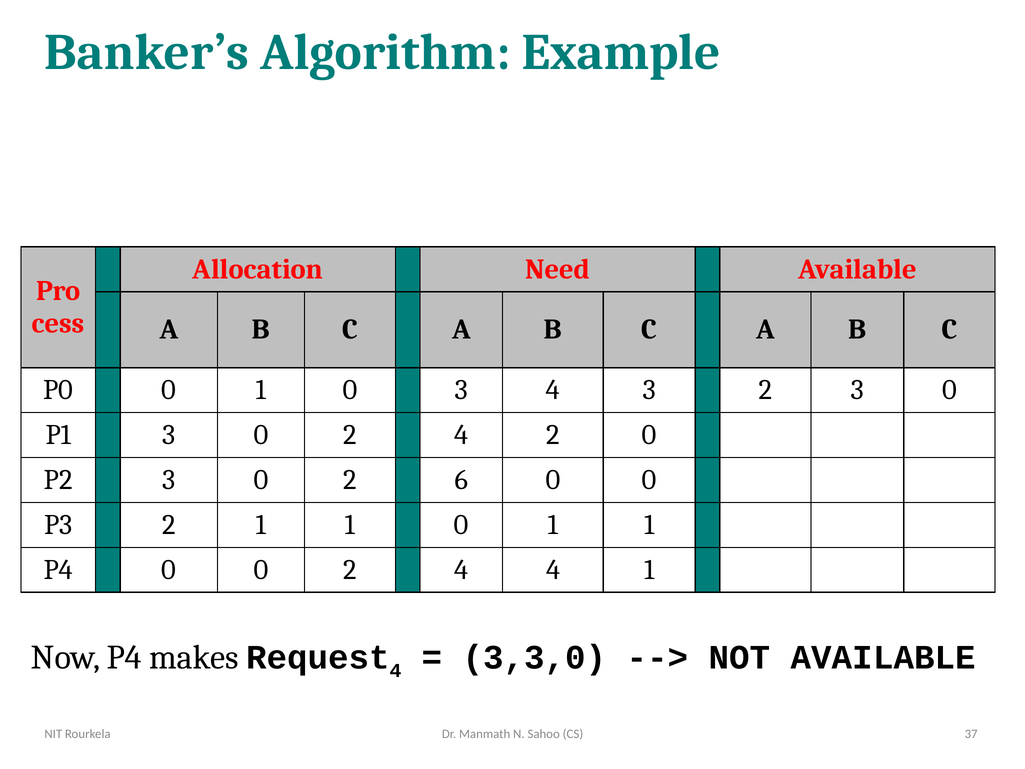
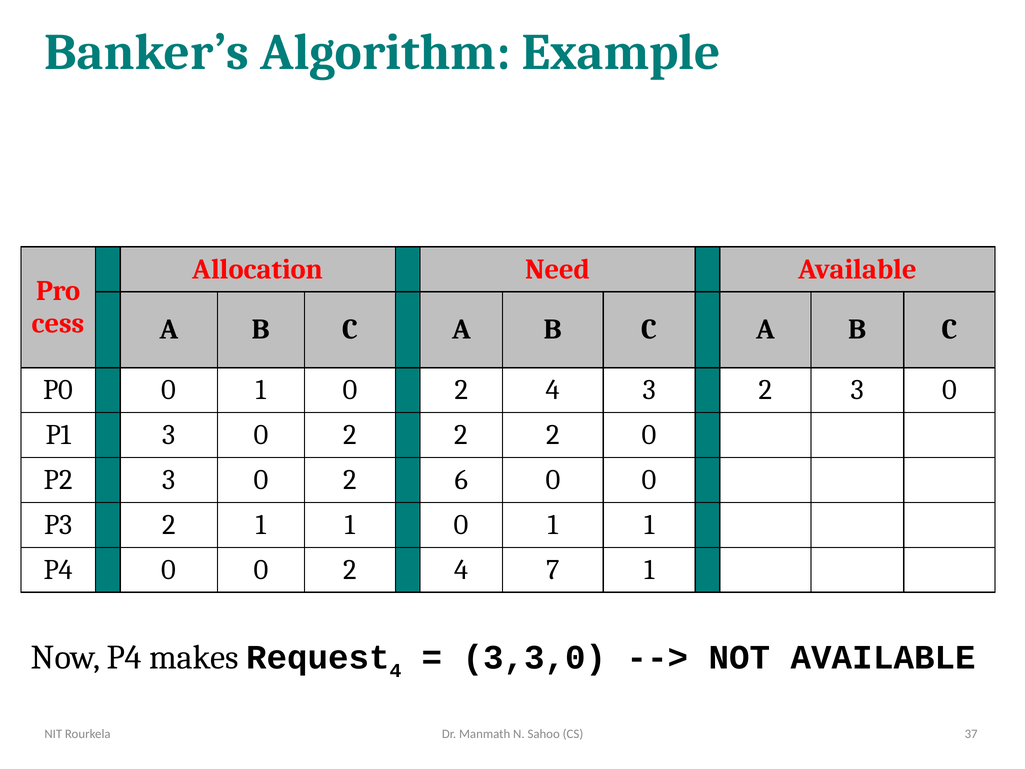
1 0 3: 3 -> 2 (461, 390)
3 0 2 4: 4 -> 2 (461, 435)
4 4: 4 -> 7 (553, 570)
